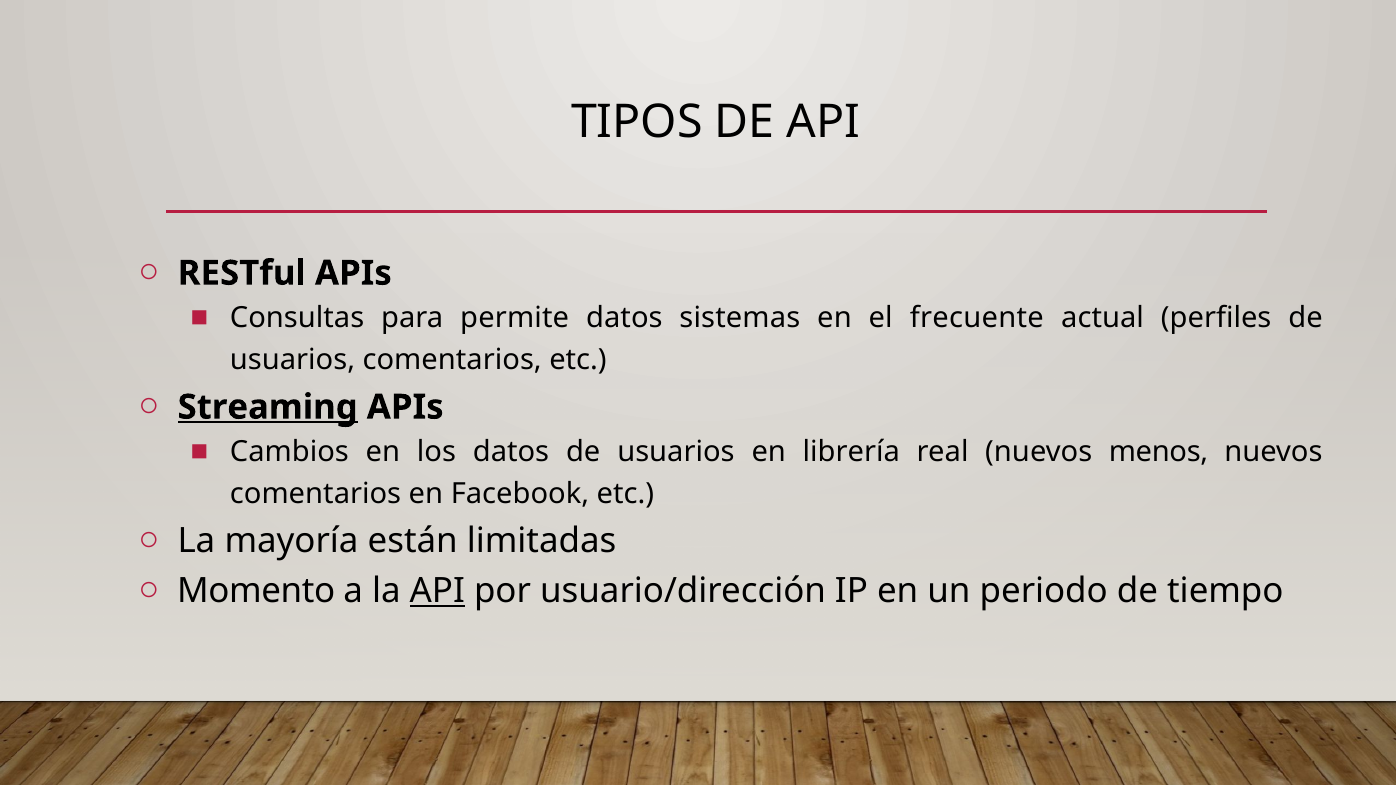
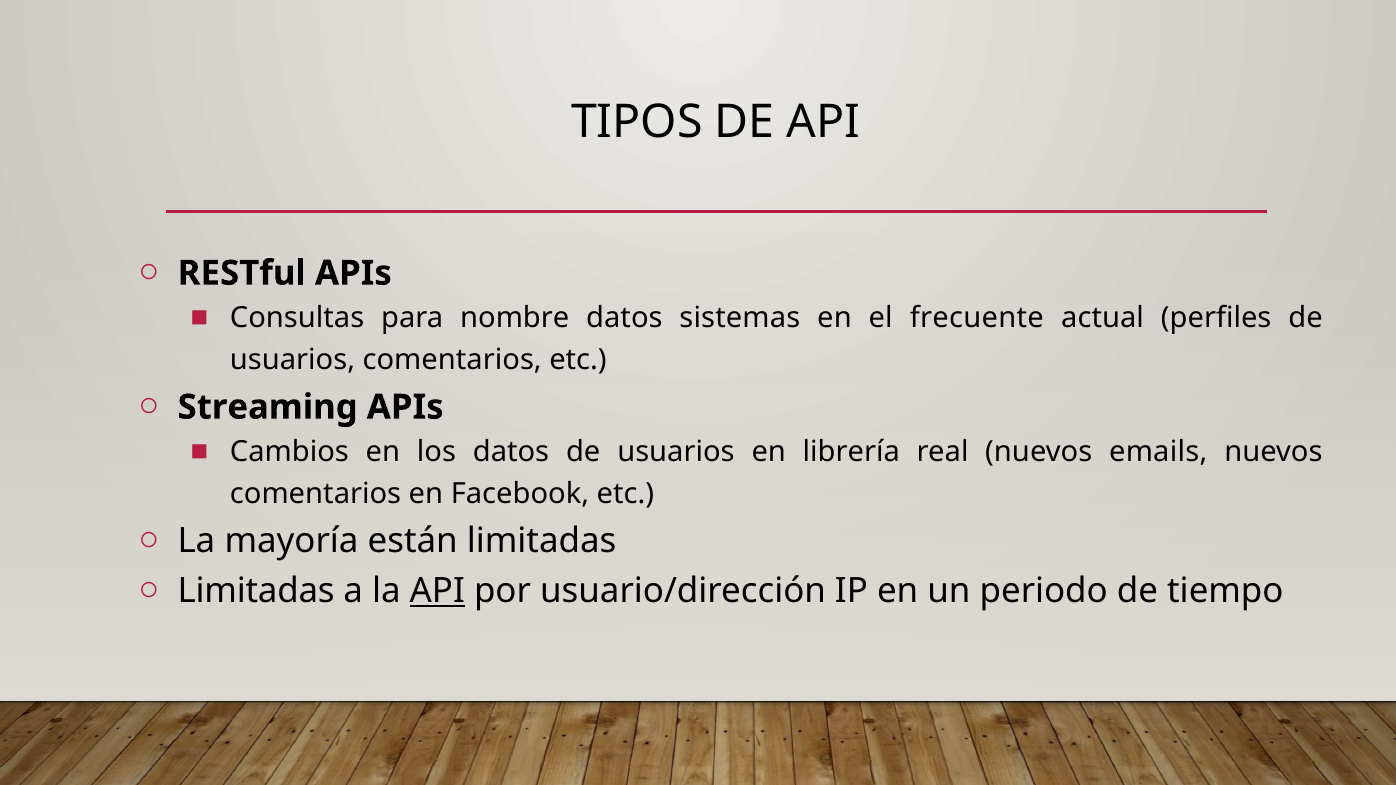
permite: permite -> nombre (515, 318)
Streaming underline: present -> none (268, 407)
menos: menos -> emails (1158, 452)
Momento: Momento -> Limitadas (256, 592)
